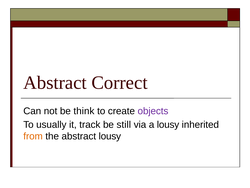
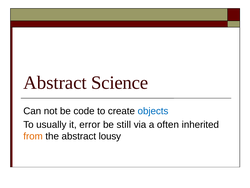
Correct: Correct -> Science (120, 83)
think: think -> code (84, 111)
objects colour: purple -> blue (153, 111)
track: track -> error (90, 124)
a lousy: lousy -> often (168, 124)
